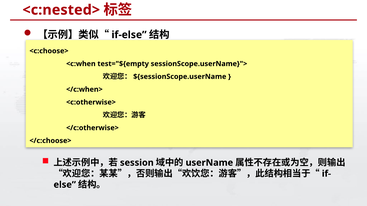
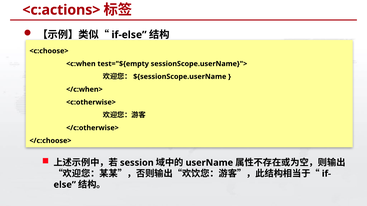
<c:nested>: <c:nested> -> <c:actions> (61, 10)
